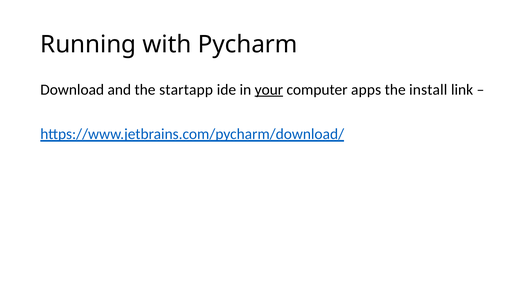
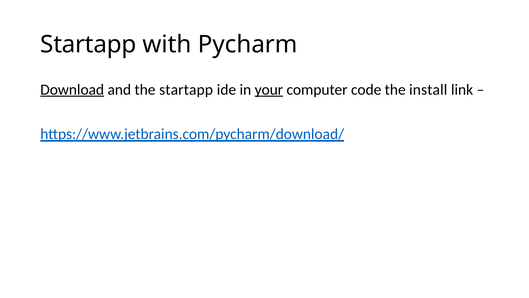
Running: Running -> Startapp (88, 44)
Download underline: none -> present (72, 89)
apps: apps -> code (366, 89)
